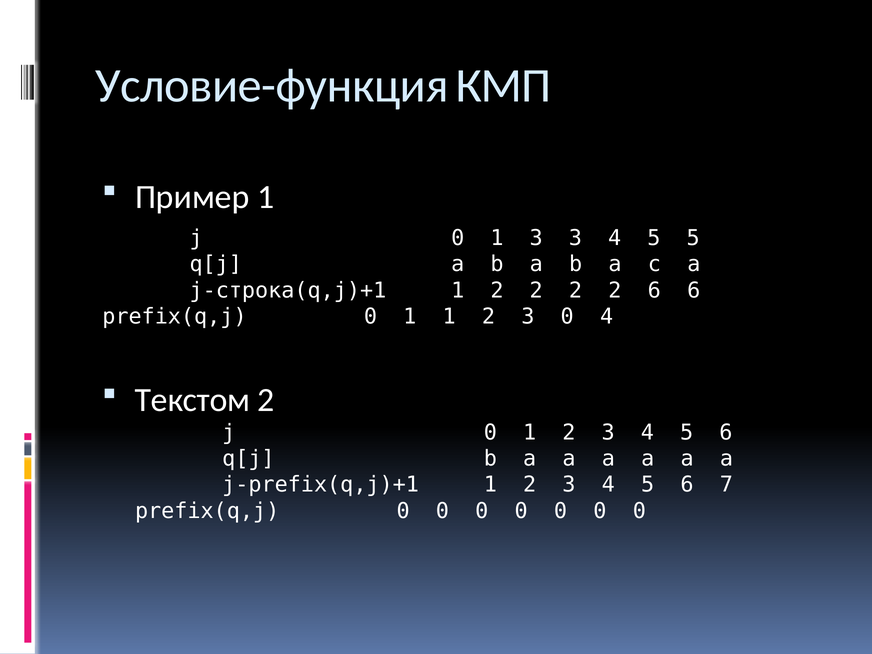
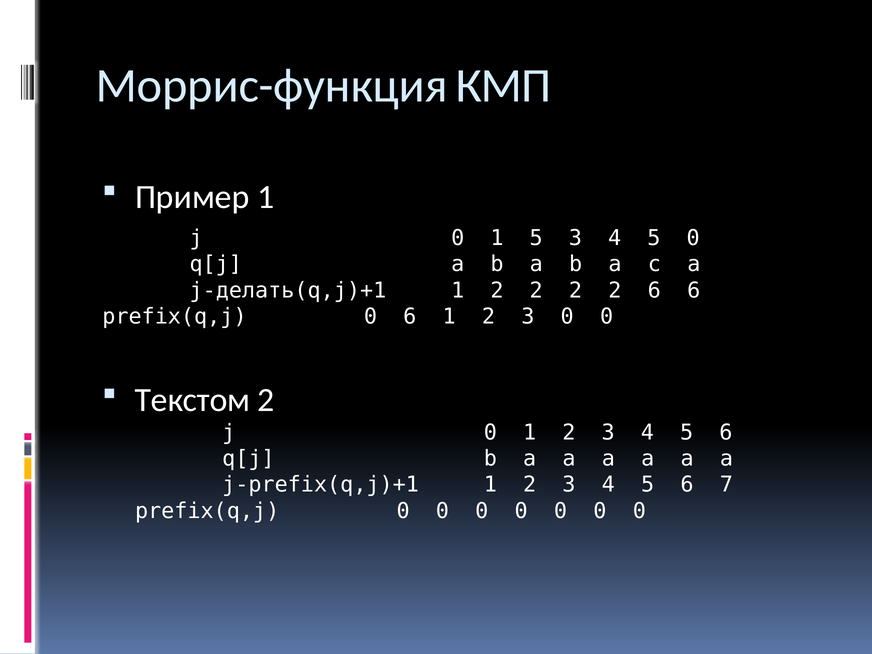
Условие-функция: Условие-функция -> Моррис-функция (272, 86)
1 3: 3 -> 5 (536, 238)
5 5: 5 -> 0 (693, 238)
j-строка(q,j)+1: j-строка(q,j)+1 -> j-делать(q,j)+1 (288, 290)
prefix(q,j 0 1: 1 -> 6 (410, 317)
3 0 4: 4 -> 0 (607, 317)
